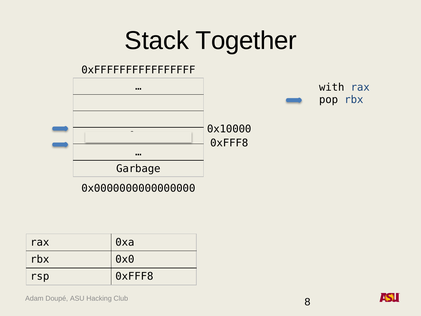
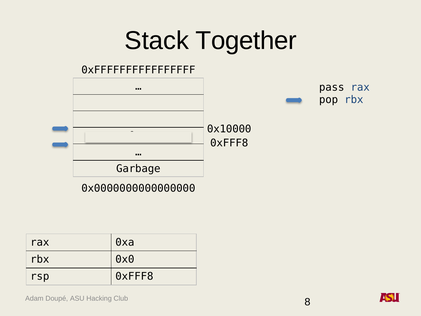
with: with -> pass (332, 87)
